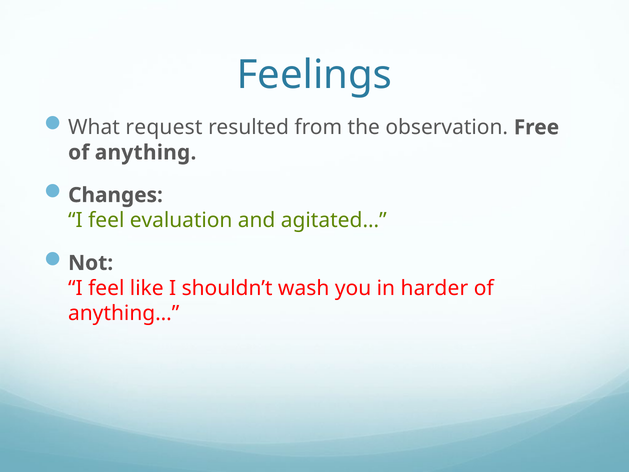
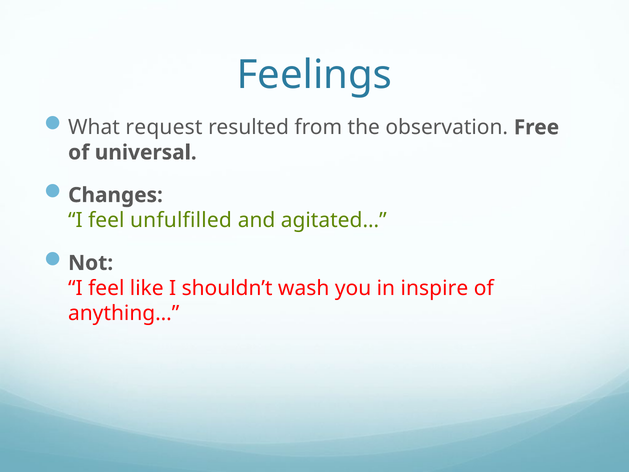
anything: anything -> universal (146, 152)
evaluation: evaluation -> unfulfilled (181, 220)
harder: harder -> inspire (434, 288)
